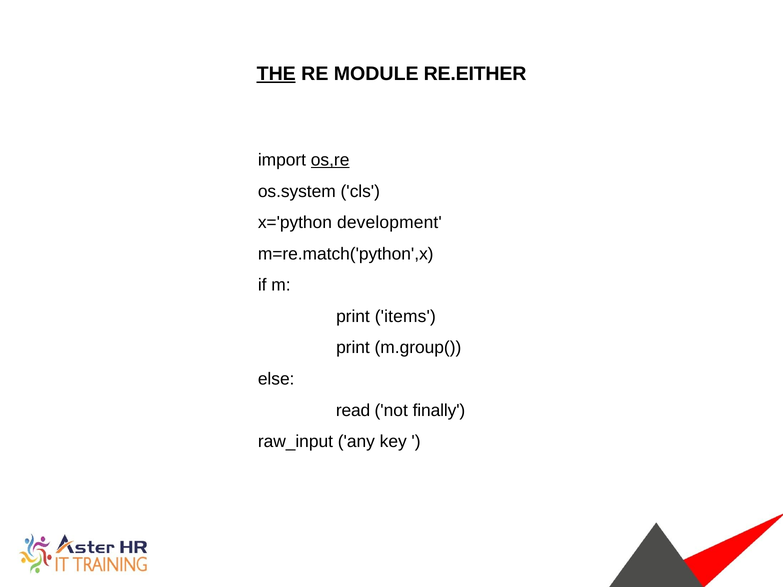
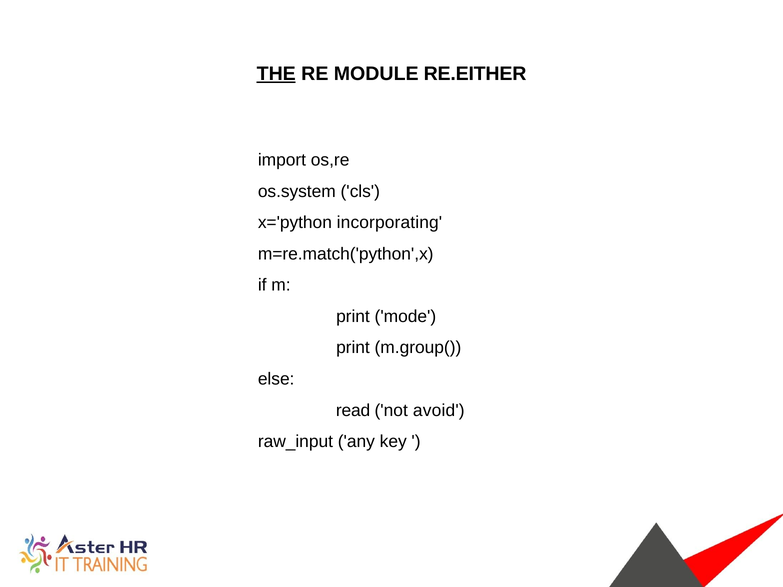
os,re underline: present -> none (330, 160)
development: development -> incorporating (389, 223)
items: items -> mode (405, 317)
finally: finally -> avoid (439, 410)
